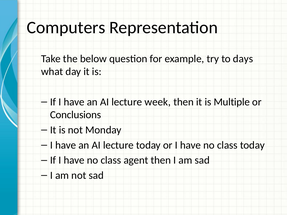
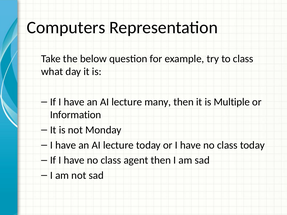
to days: days -> class (243, 59)
week: week -> many (158, 102)
Conclusions: Conclusions -> Information (76, 115)
